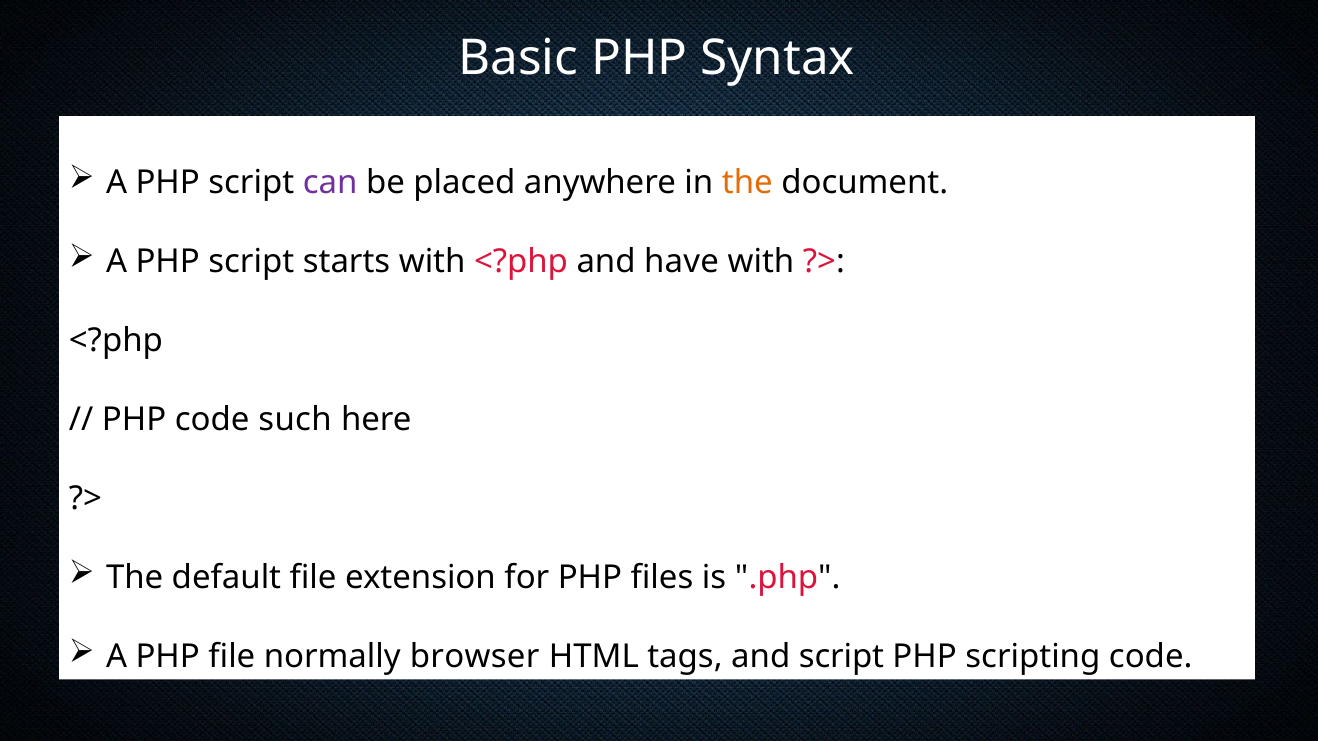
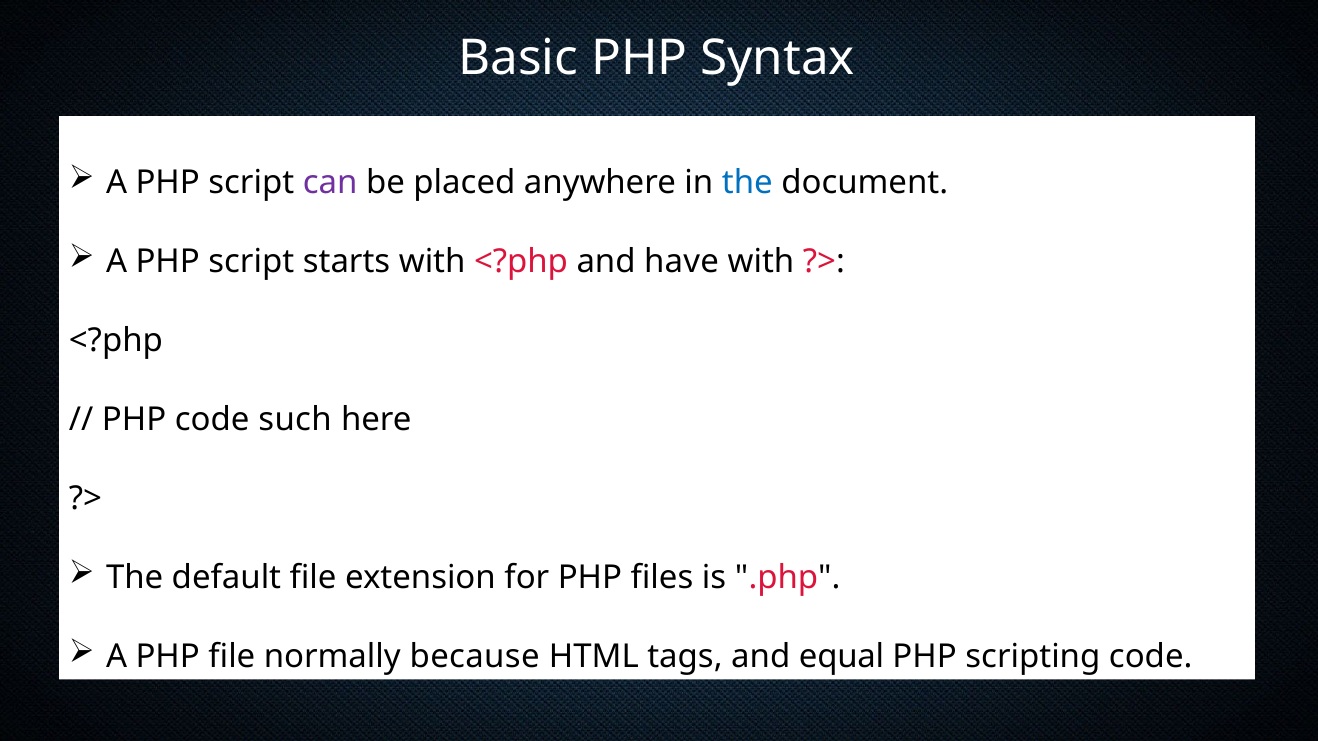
the colour: orange -> blue (747, 183)
browser: browser -> because (475, 657)
and script: script -> equal (842, 657)
